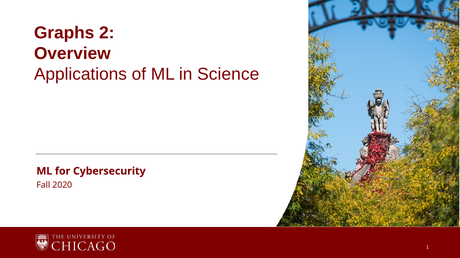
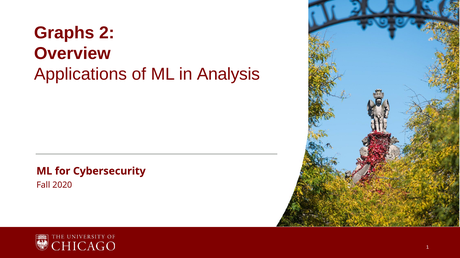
Science: Science -> Analysis (228, 74)
